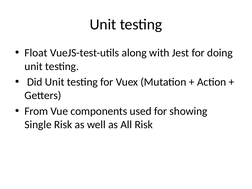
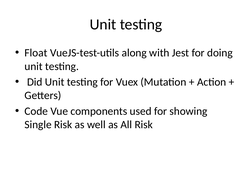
From: From -> Code (36, 111)
